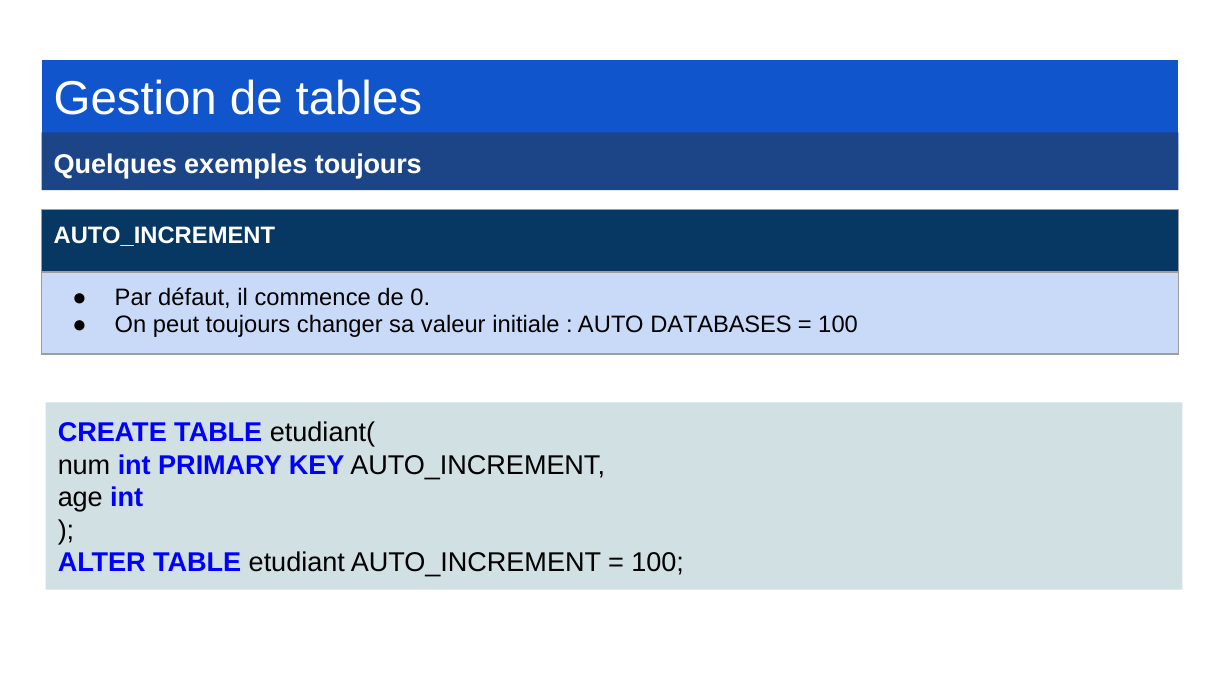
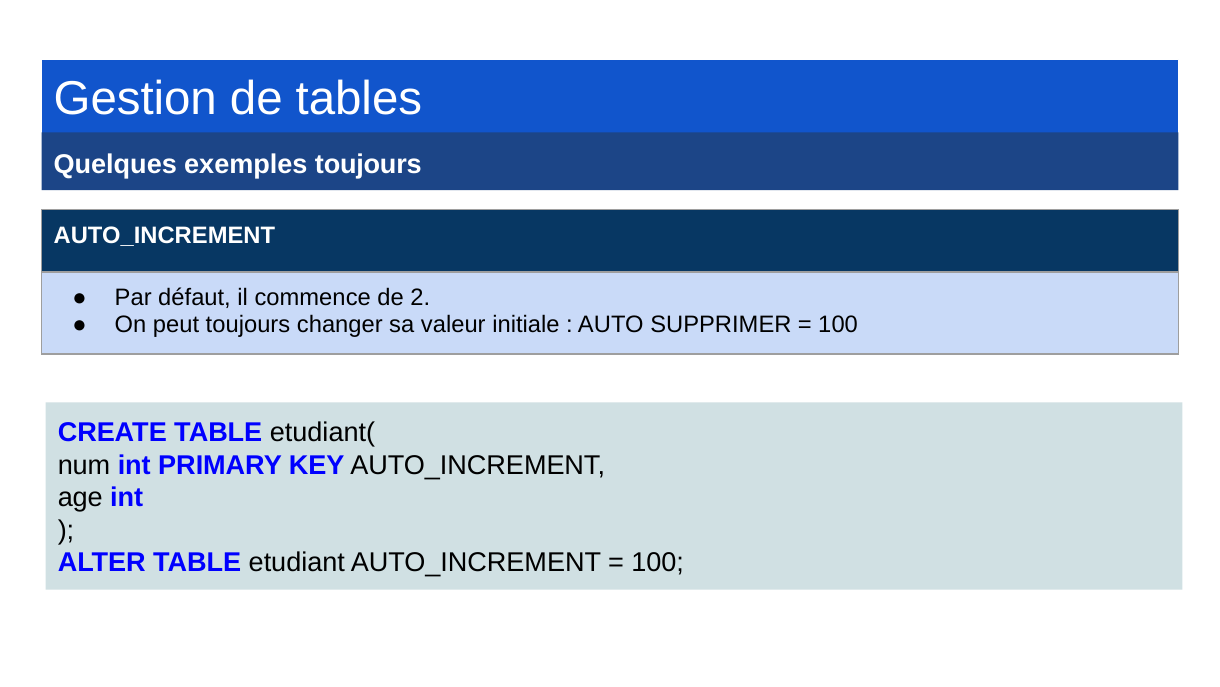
0: 0 -> 2 (420, 298)
DATABASES: DATABASES -> SUPPRIMER (721, 324)
